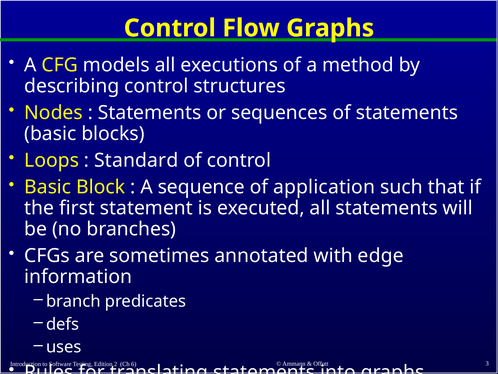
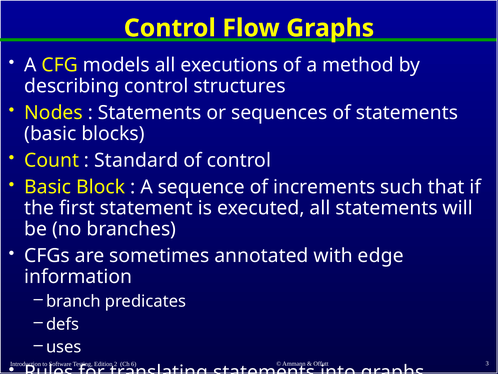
Loops: Loops -> Count (52, 160)
application: application -> increments (324, 187)
